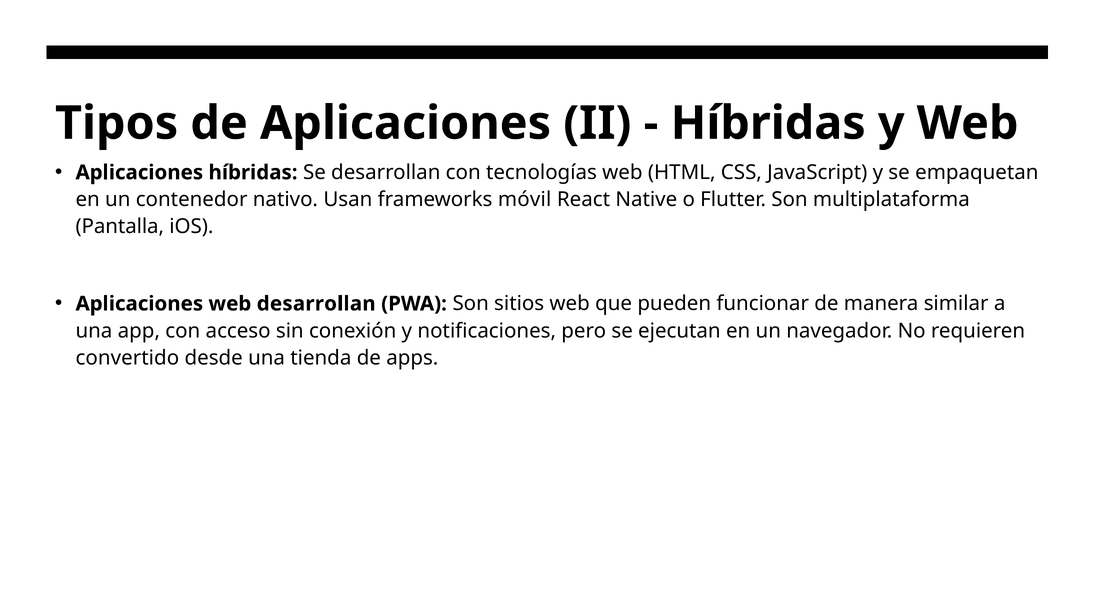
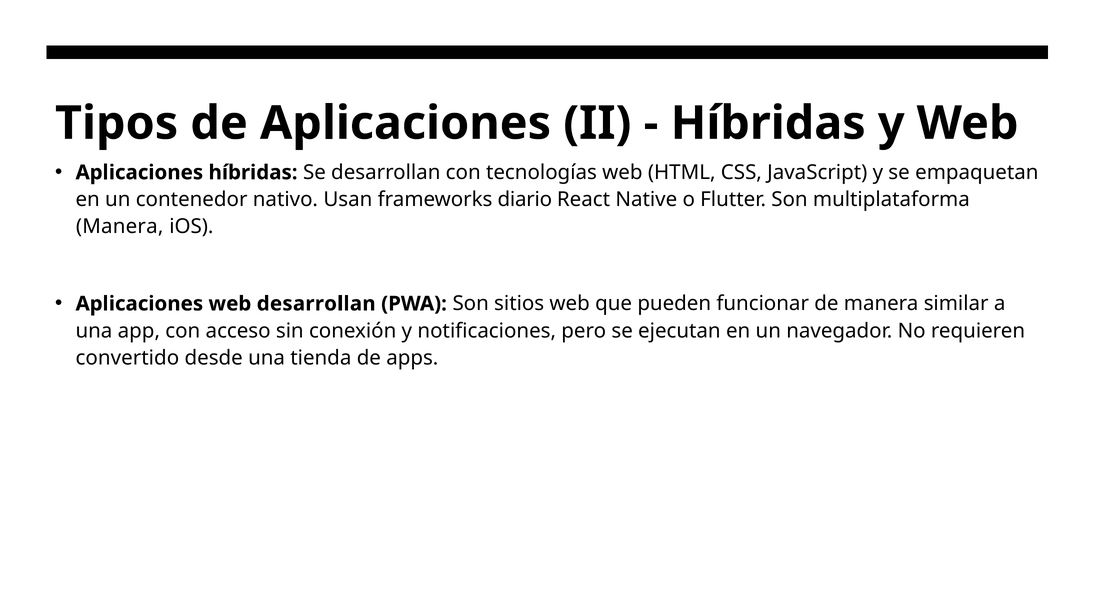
móvil: móvil -> diario (525, 200)
Pantalla: Pantalla -> Manera (120, 227)
